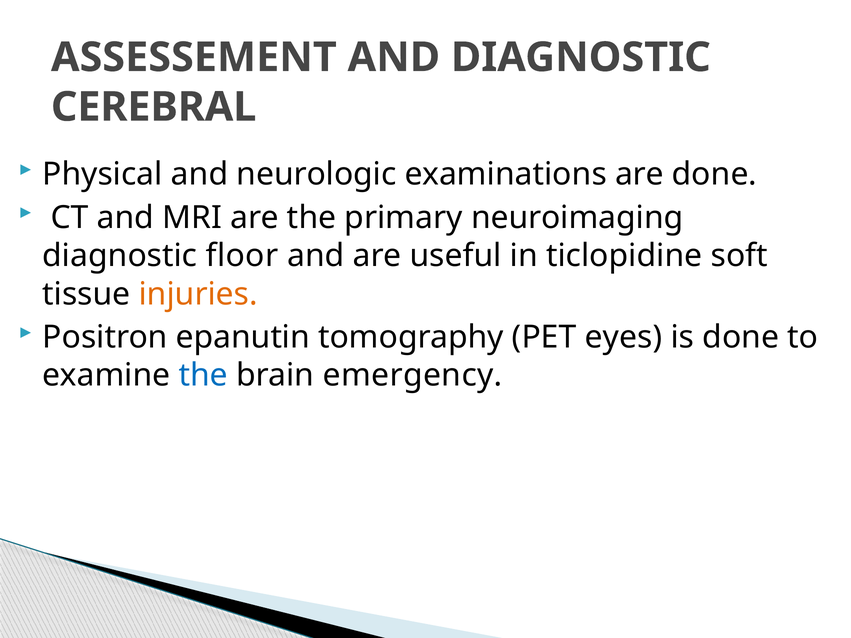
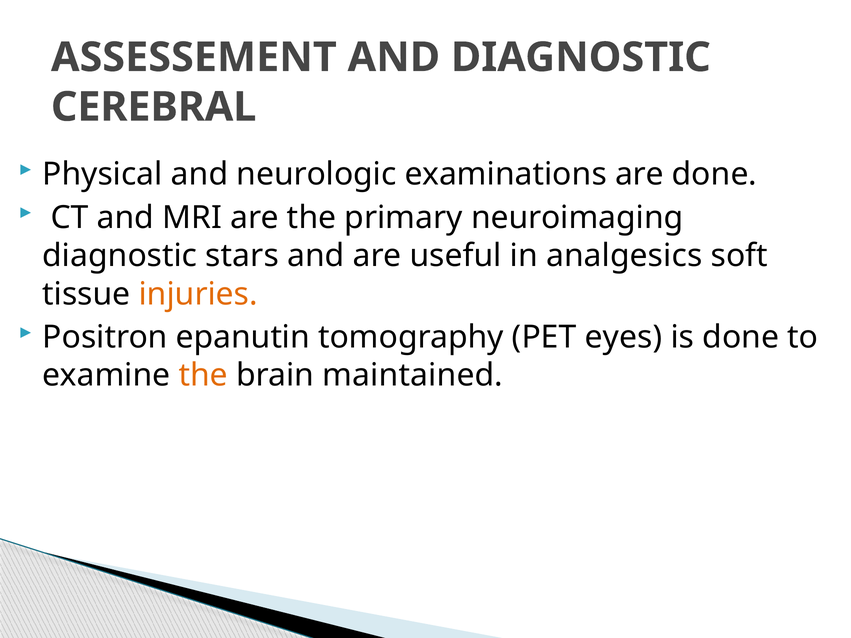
floor: floor -> stars (242, 256)
ticlopidine: ticlopidine -> analgesics (624, 256)
the colour: blue -> orange (203, 376)
emergency: emergency -> maintained (413, 376)
